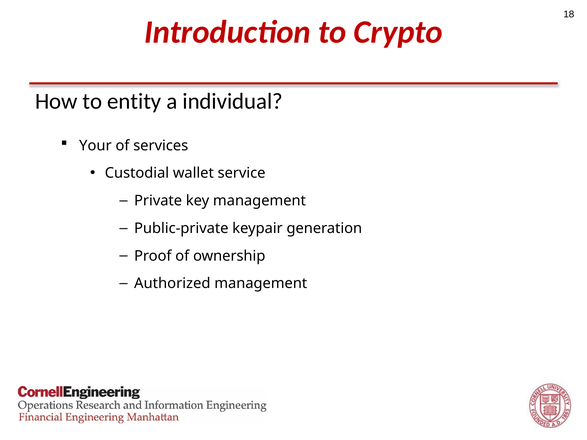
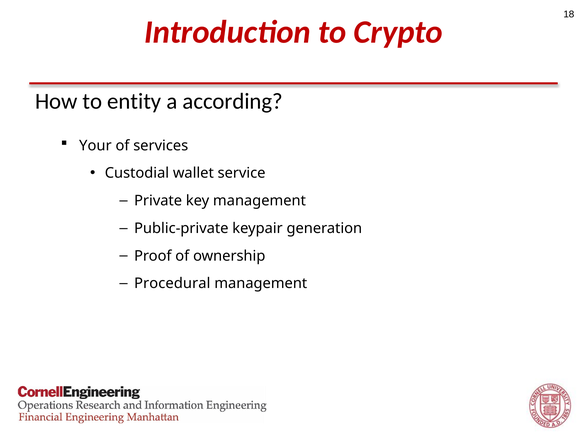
individual: individual -> according (233, 101)
Authorized: Authorized -> Procedural (172, 284)
